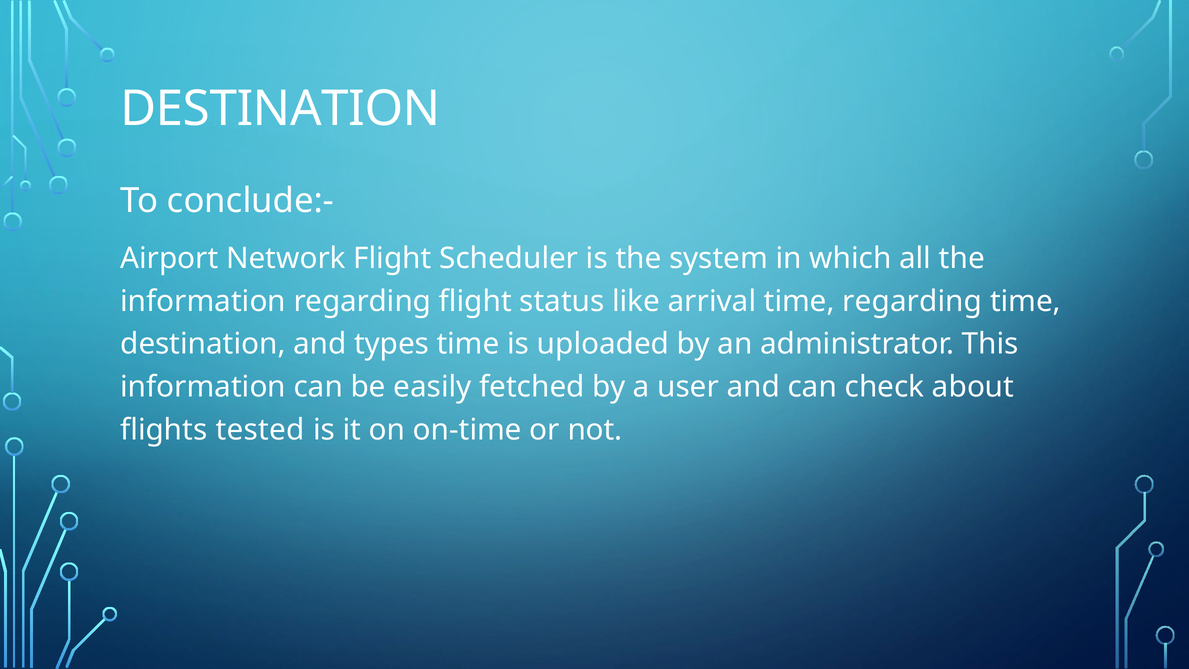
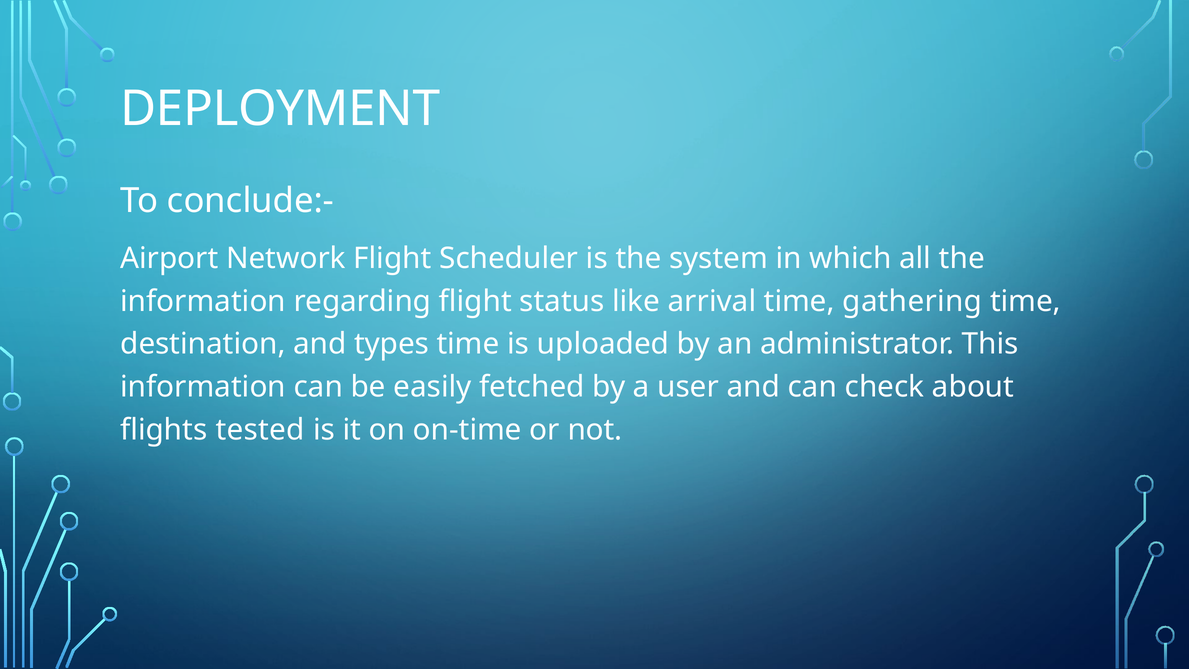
DESTINATION: DESTINATION -> DEPLOYMENT (280, 109)
time regarding: regarding -> gathering (912, 301)
